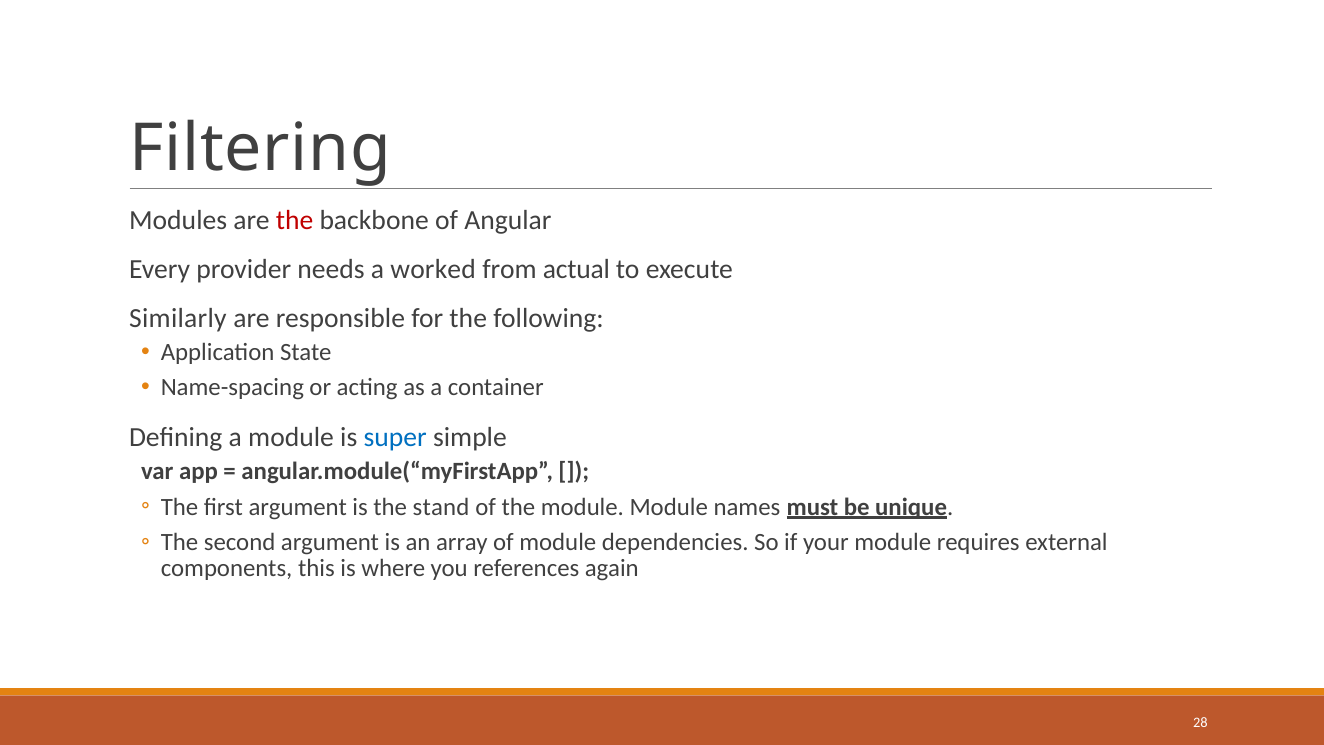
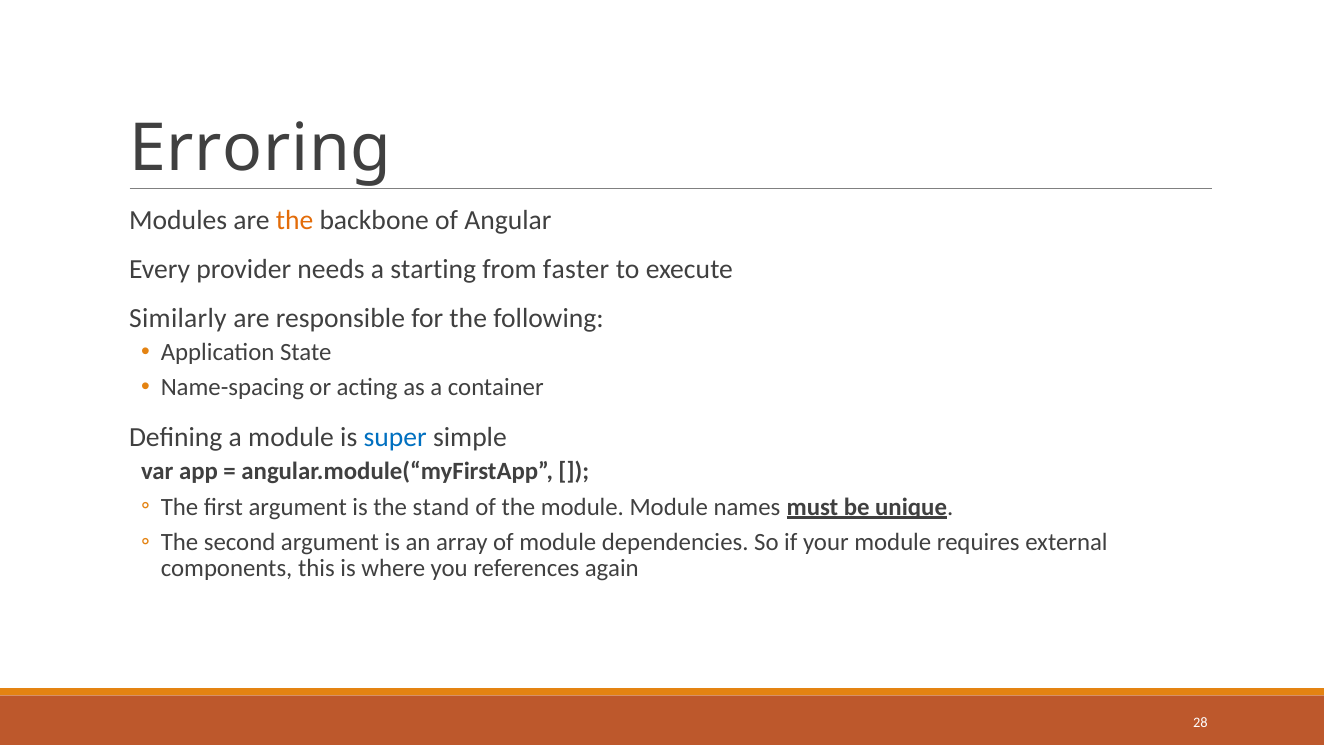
Filtering: Filtering -> Erroring (260, 148)
the colour: red -> orange (295, 220)
worked: worked -> starting (433, 269)
actual: actual -> faster (576, 269)
